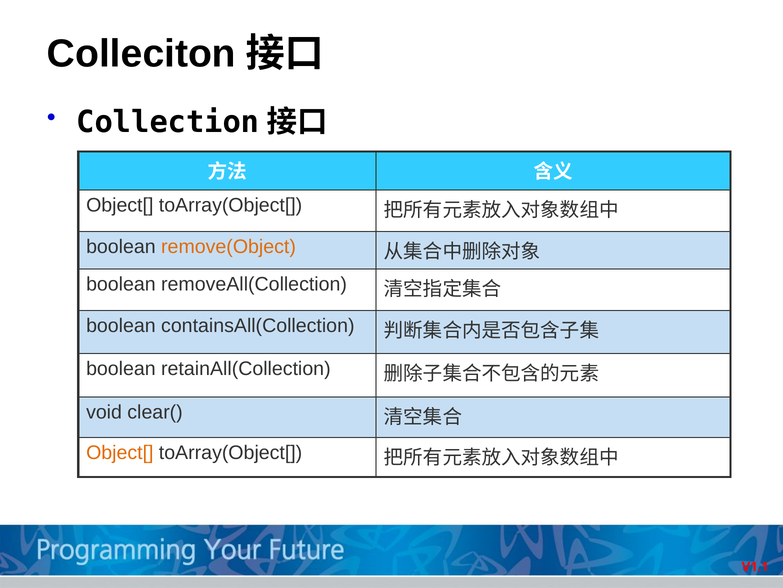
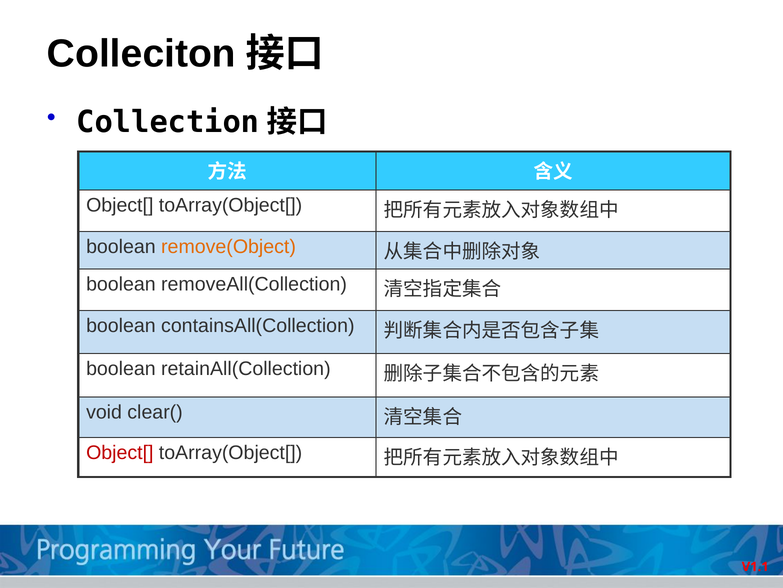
Object[ colour: orange -> red (120, 452)
